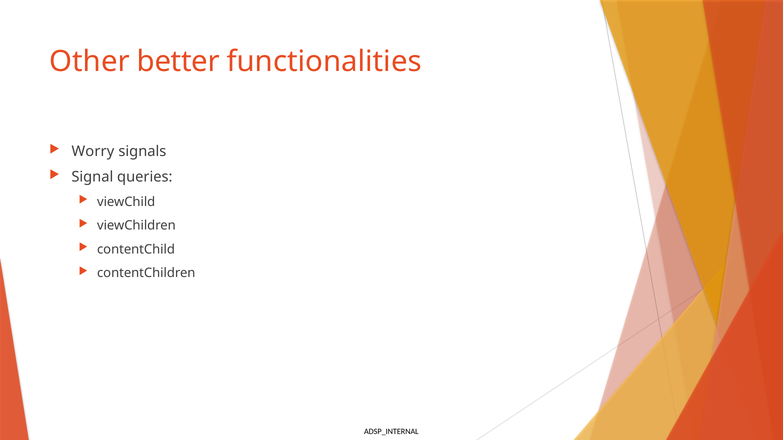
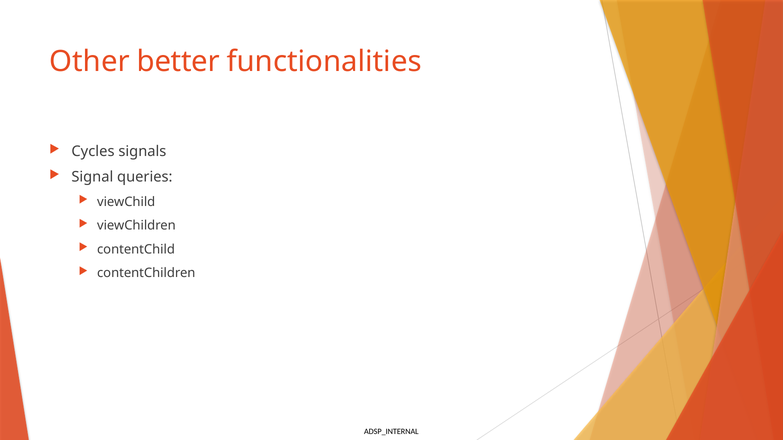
Worry: Worry -> Cycles (93, 152)
